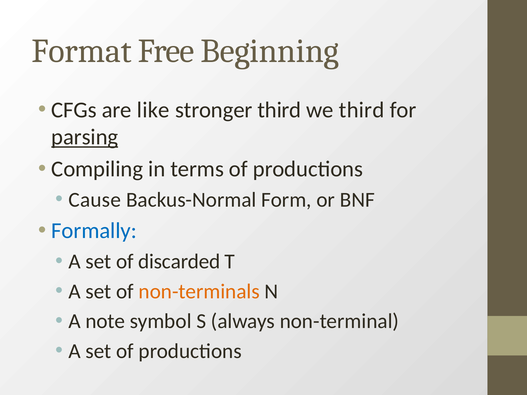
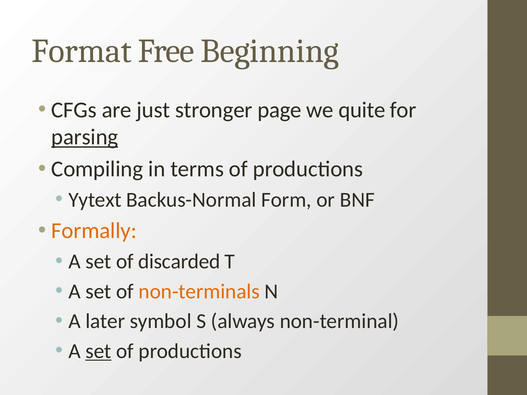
like: like -> just (153, 110)
stronger third: third -> page (279, 110)
we third: third -> quite (362, 110)
Cause: Cause -> Yytext (95, 200)
Formally colour: blue -> orange (94, 231)
note: note -> later (105, 321)
set underline: none -> present (98, 351)
